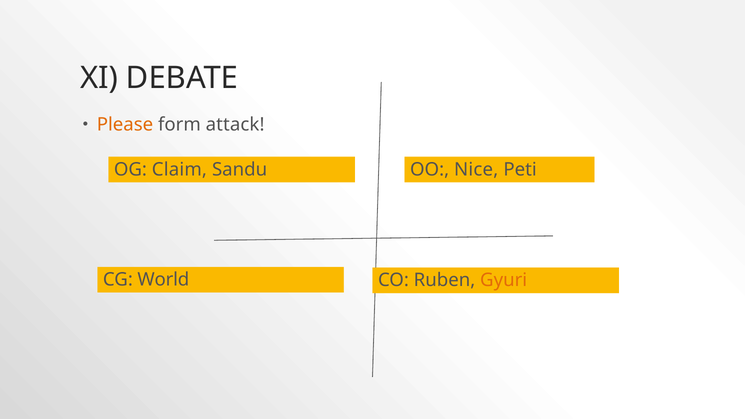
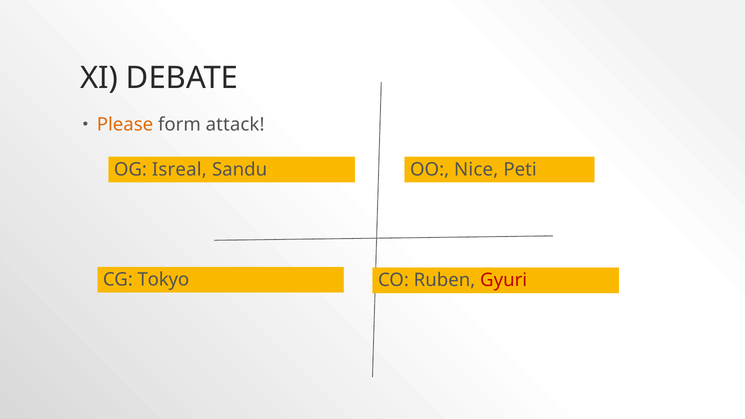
Claim: Claim -> Isreal (179, 169)
World: World -> Tokyo (163, 280)
Gyuri colour: orange -> red (504, 280)
